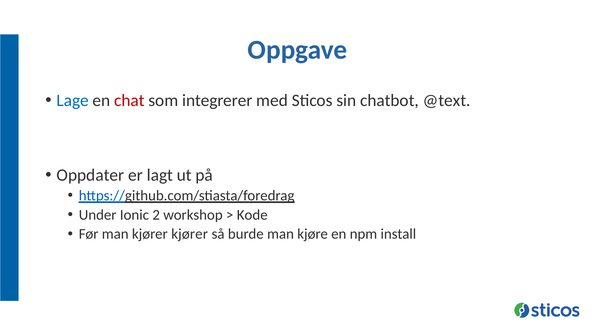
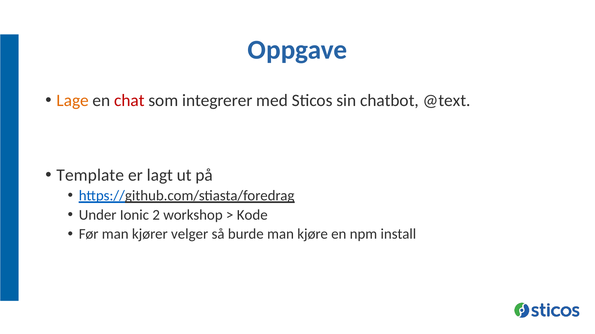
Lage colour: blue -> orange (73, 101)
Oppdater: Oppdater -> Template (90, 175)
kjører kjører: kjører -> velger (190, 235)
